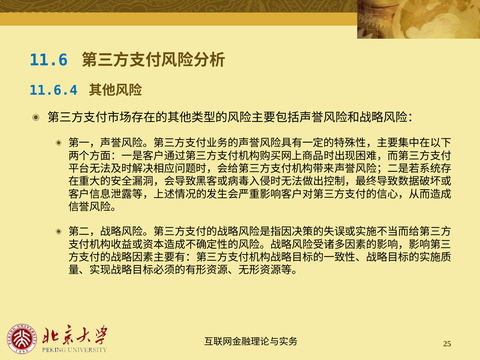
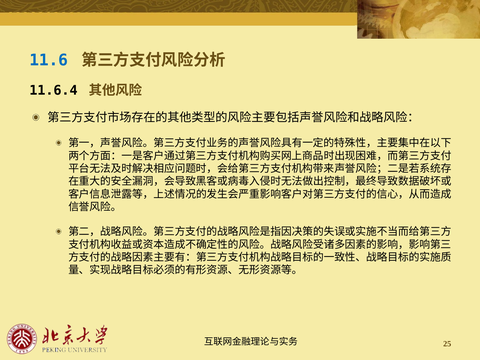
11.6.4 colour: blue -> black (53, 90)
